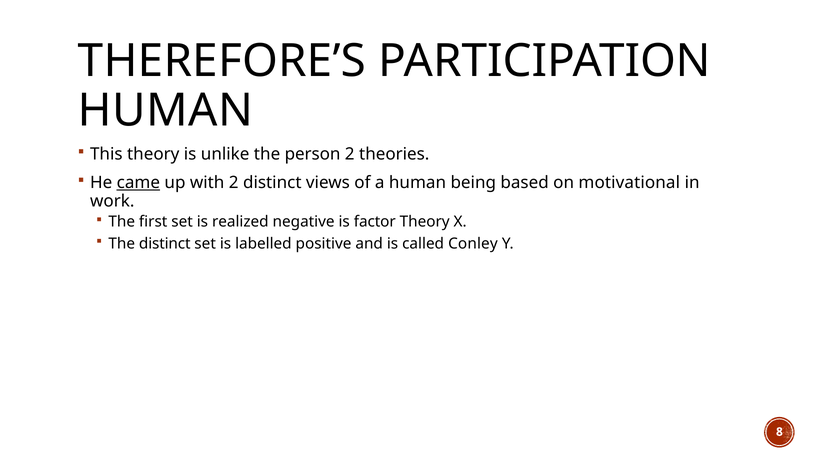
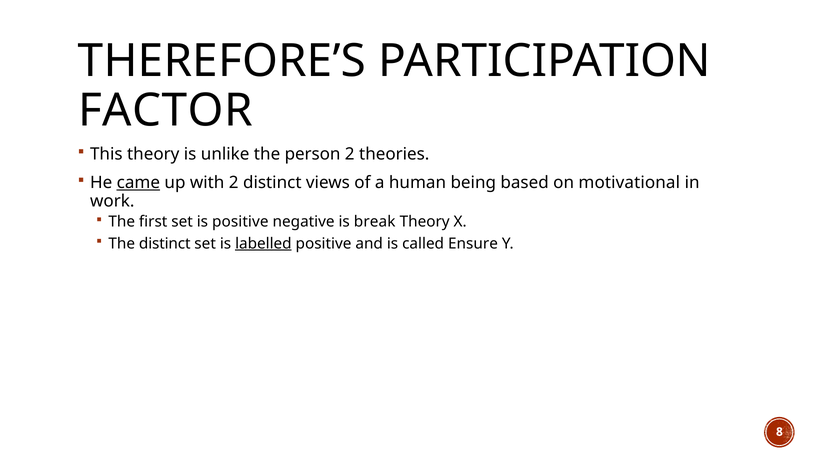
HUMAN: HUMAN -> FACTOR (165, 111)
is realized: realized -> positive (240, 222)
factor: factor -> break (375, 222)
labelled underline: none -> present (263, 244)
Conley: Conley -> Ensure (473, 244)
